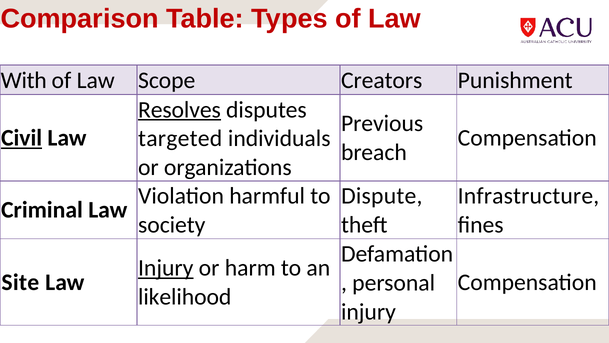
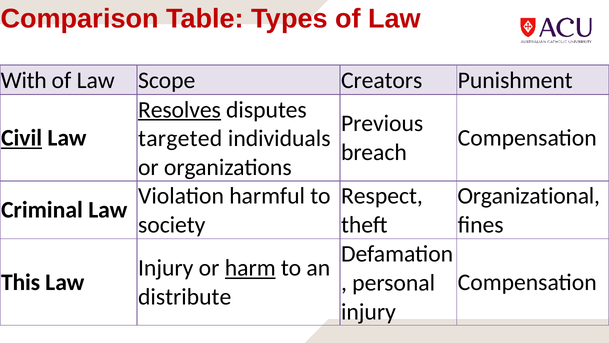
Dispute: Dispute -> Respect (382, 196)
Infrastructure: Infrastructure -> Organizational (529, 196)
Injury underline: present -> none (166, 268)
harm underline: none -> present (250, 268)
Site: Site -> This (21, 282)
likelihood: likelihood -> distribute (185, 296)
